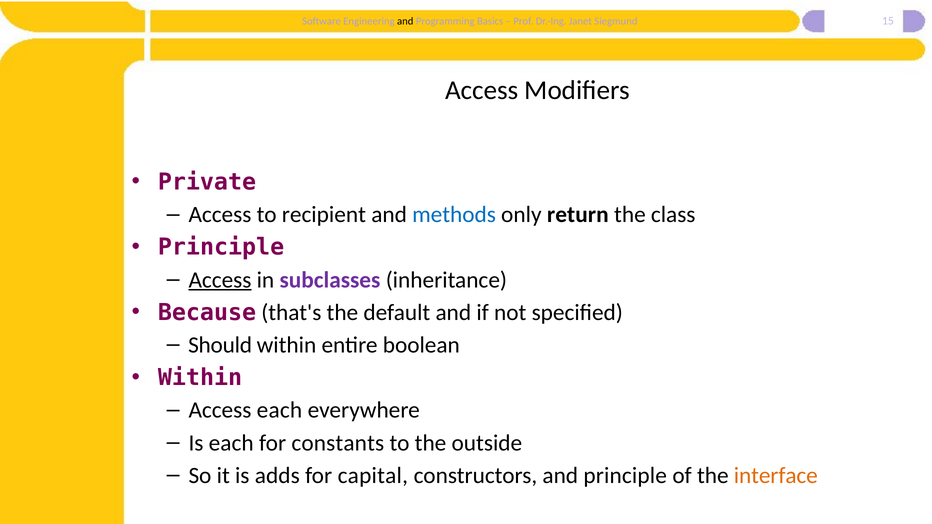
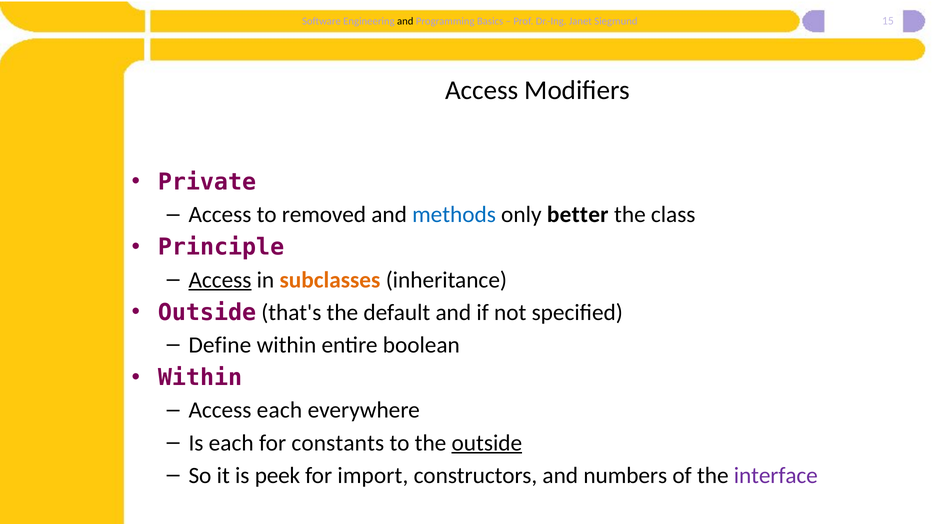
recipient: recipient -> removed (324, 215)
return: return -> better (578, 215)
subclasses colour: purple -> orange (330, 280)
Because: Because -> Outside (207, 313)
Should: Should -> Define (220, 345)
outside underline: none -> present (487, 443)
adds: adds -> peek (277, 476)
capital: capital -> import (373, 476)
and principle: principle -> numbers (625, 476)
interface colour: orange -> purple (776, 476)
